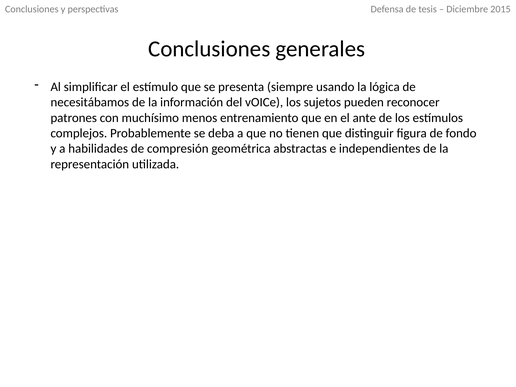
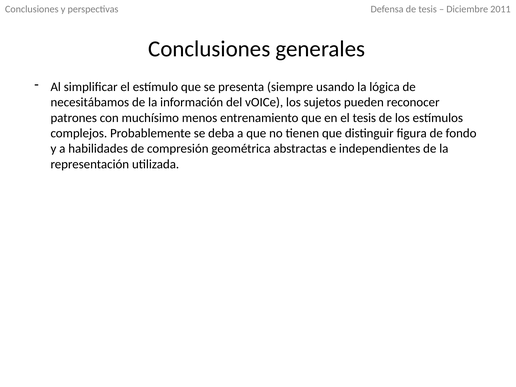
2015: 2015 -> 2011 (501, 9)
el ante: ante -> tesis (364, 118)
